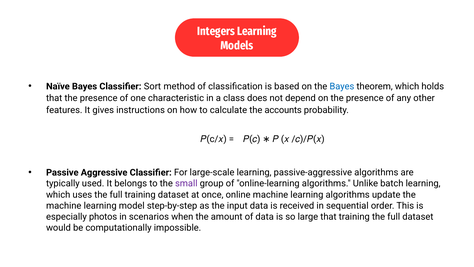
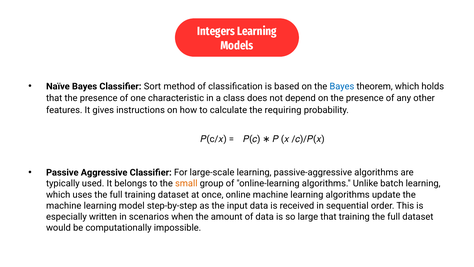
accounts: accounts -> requiring (283, 110)
small colour: purple -> orange (186, 183)
photos: photos -> written (103, 217)
